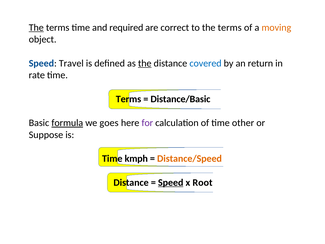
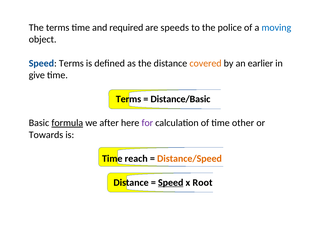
The underline: present -> none (36, 27)
correct: correct -> speeds (175, 27)
to the terms: terms -> police (230, 27)
moving colour: orange -> blue (276, 27)
Speed Travel: Travel -> Terms (71, 63)
the underline: present -> none (145, 63)
covered colour: blue -> orange (206, 63)
return: return -> earlier (260, 63)
rate: rate -> give (37, 75)
goes: goes -> after (109, 123)
Suppose: Suppose -> Towards (46, 135)
kmph: kmph -> reach (136, 158)
